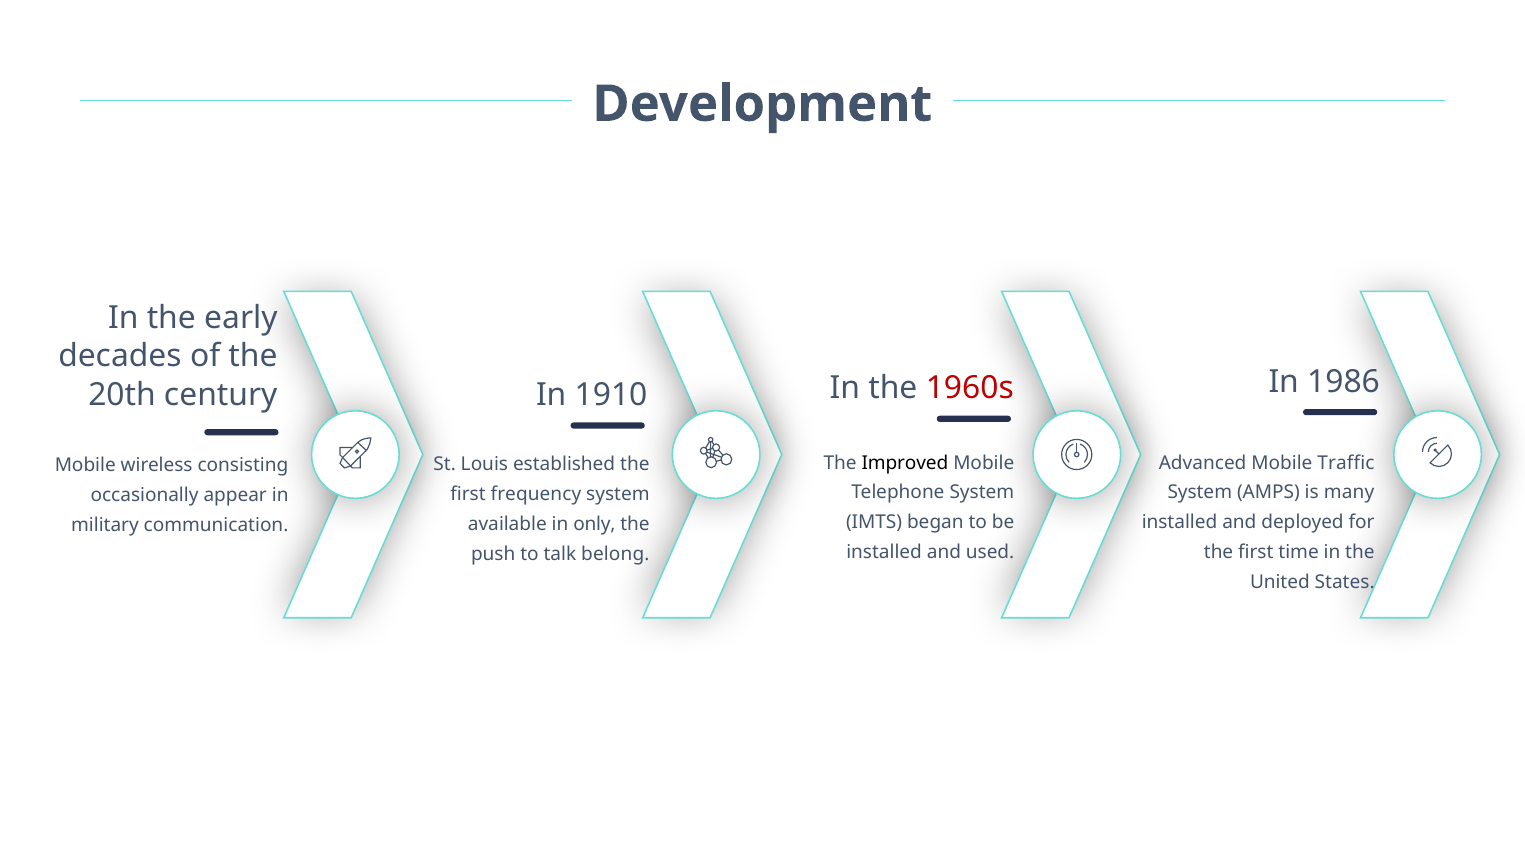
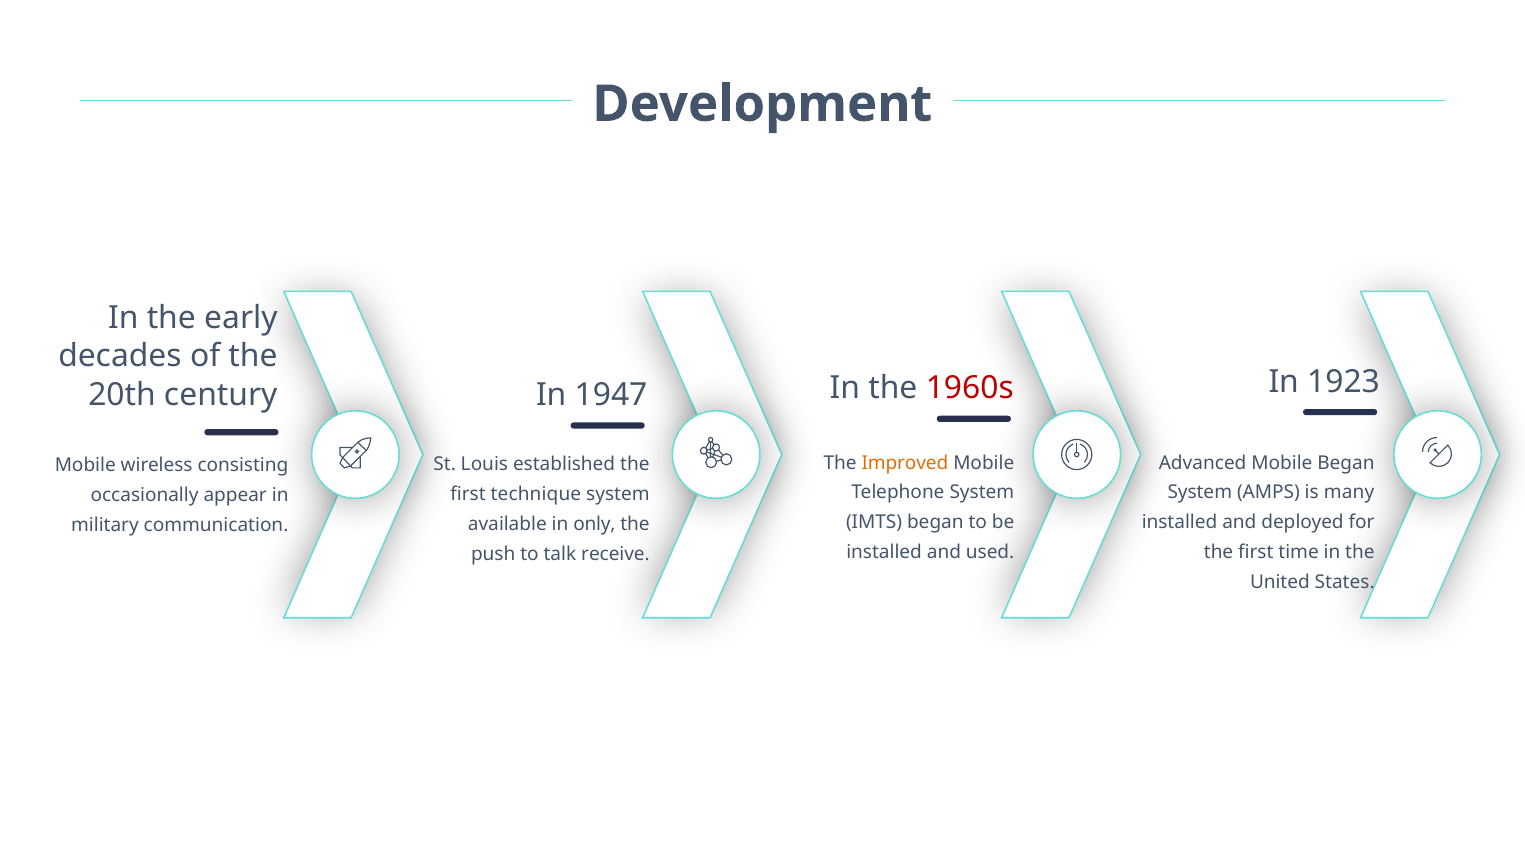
1986: 1986 -> 1923 (1344, 382)
1910: 1910 -> 1947 (611, 395)
Improved colour: black -> orange (905, 463)
Mobile Traffic: Traffic -> Began (1346, 463)
frequency: frequency -> technique (536, 494)
belong: belong -> receive (615, 554)
